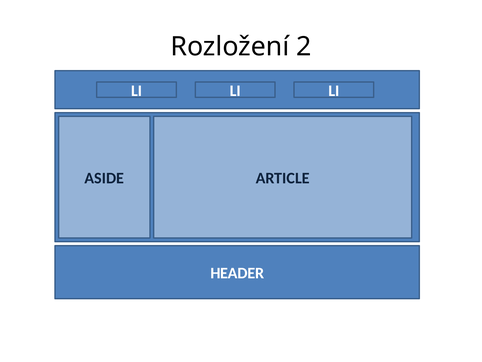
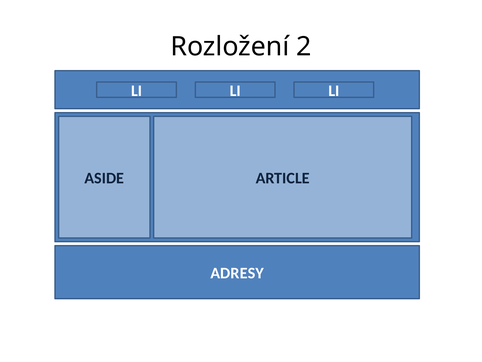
HEADER: HEADER -> ADRESY (237, 273)
